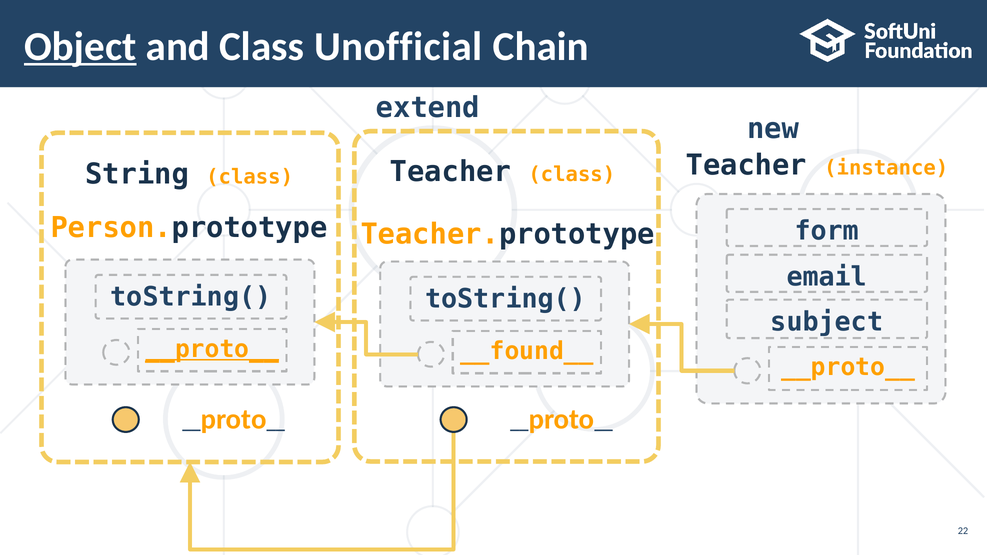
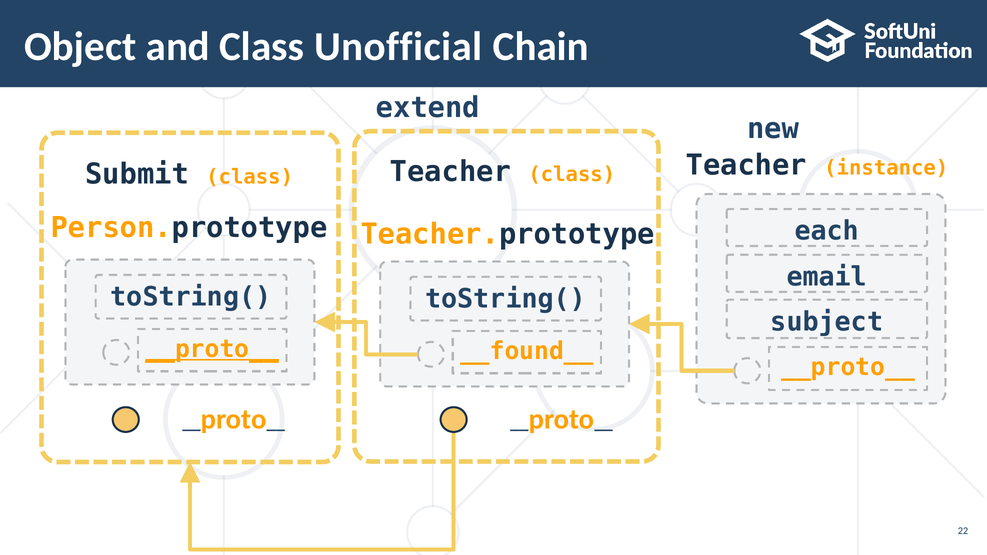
Object underline: present -> none (80, 47)
String: String -> Submit (137, 174)
form: form -> each (827, 231)
